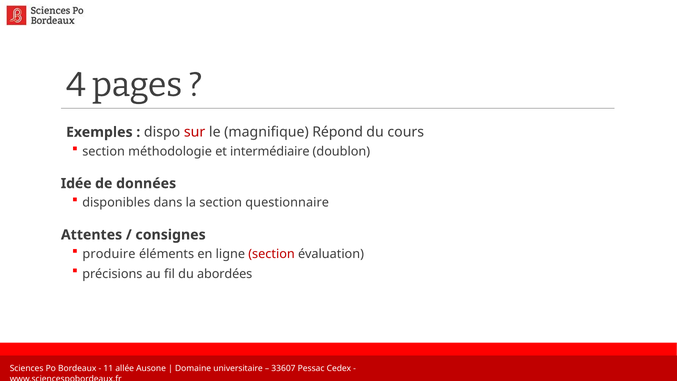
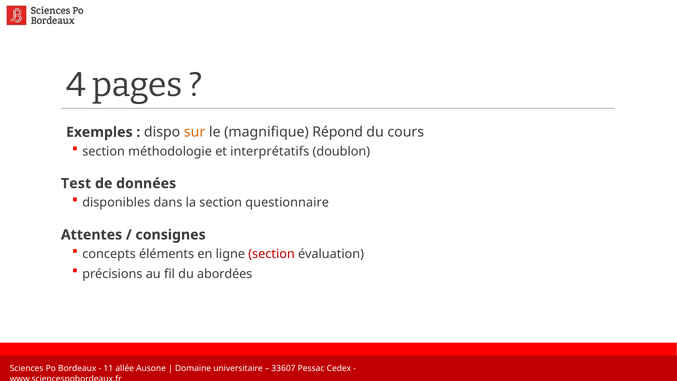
sur colour: red -> orange (195, 132)
intermédiaire: intermédiaire -> interprétatifs (270, 151)
Idée: Idée -> Test (76, 183)
produire: produire -> concepts (109, 254)
